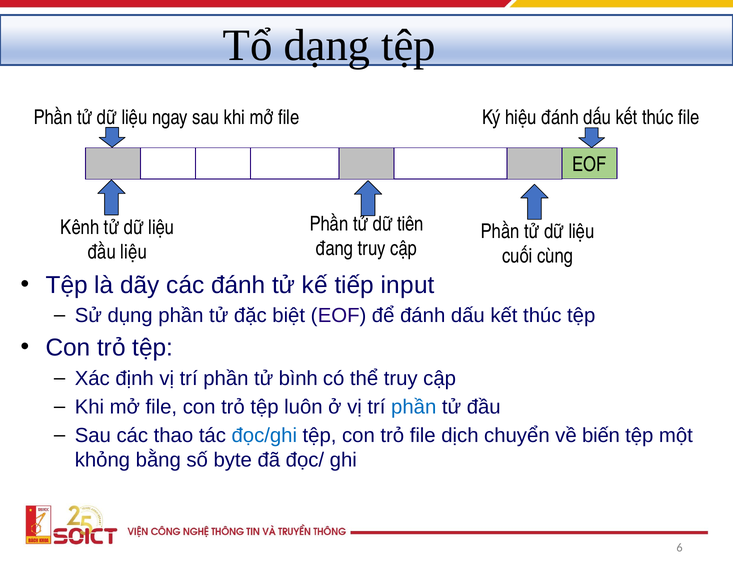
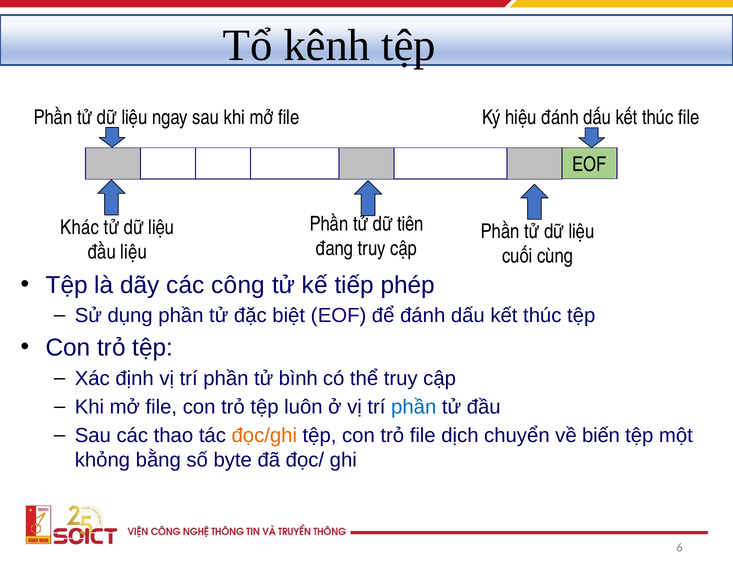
dạng: dạng -> kênh (327, 45)
Kênh: Kênh -> Khác (80, 227)
các đánh: đánh -> công (238, 285)
input: input -> phép (408, 285)
đọc/ghi colour: blue -> orange (264, 435)
